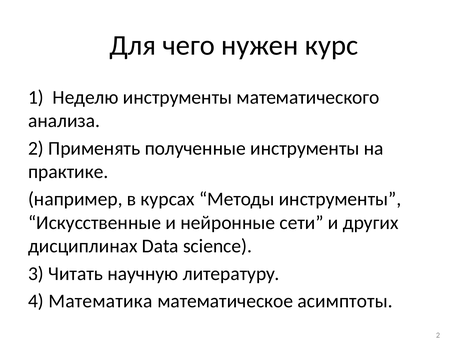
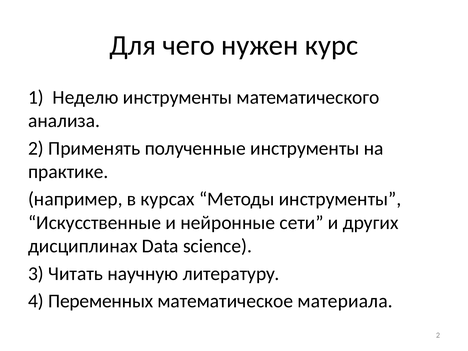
Математика: Математика -> Переменных (101, 301)
асимптоты: асимптоты -> материала (345, 301)
